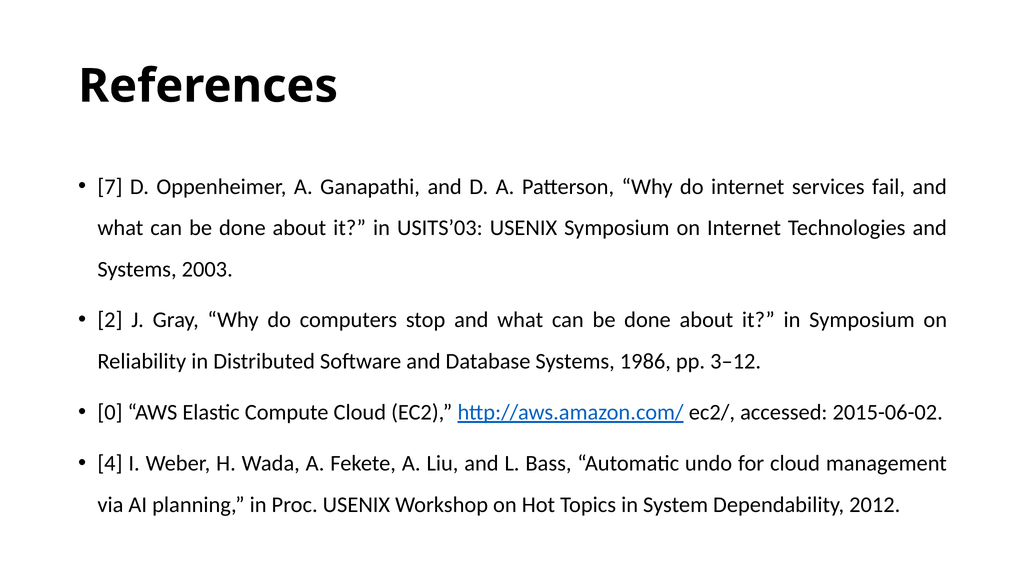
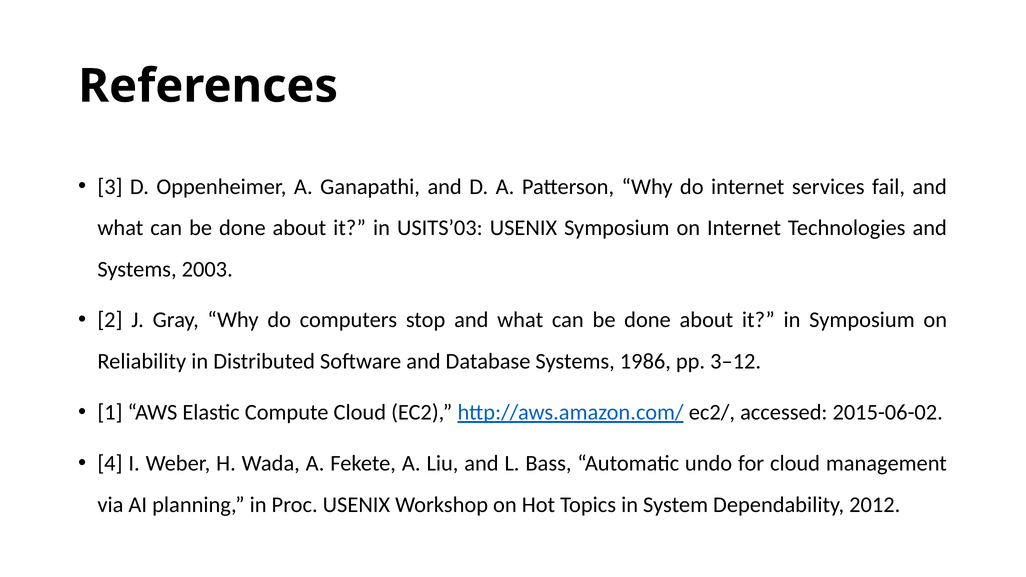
7: 7 -> 3 (110, 187)
0: 0 -> 1 (110, 412)
